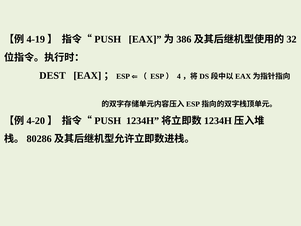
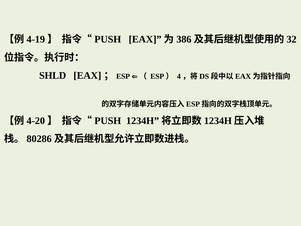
DEST: DEST -> SHLD (53, 76)
